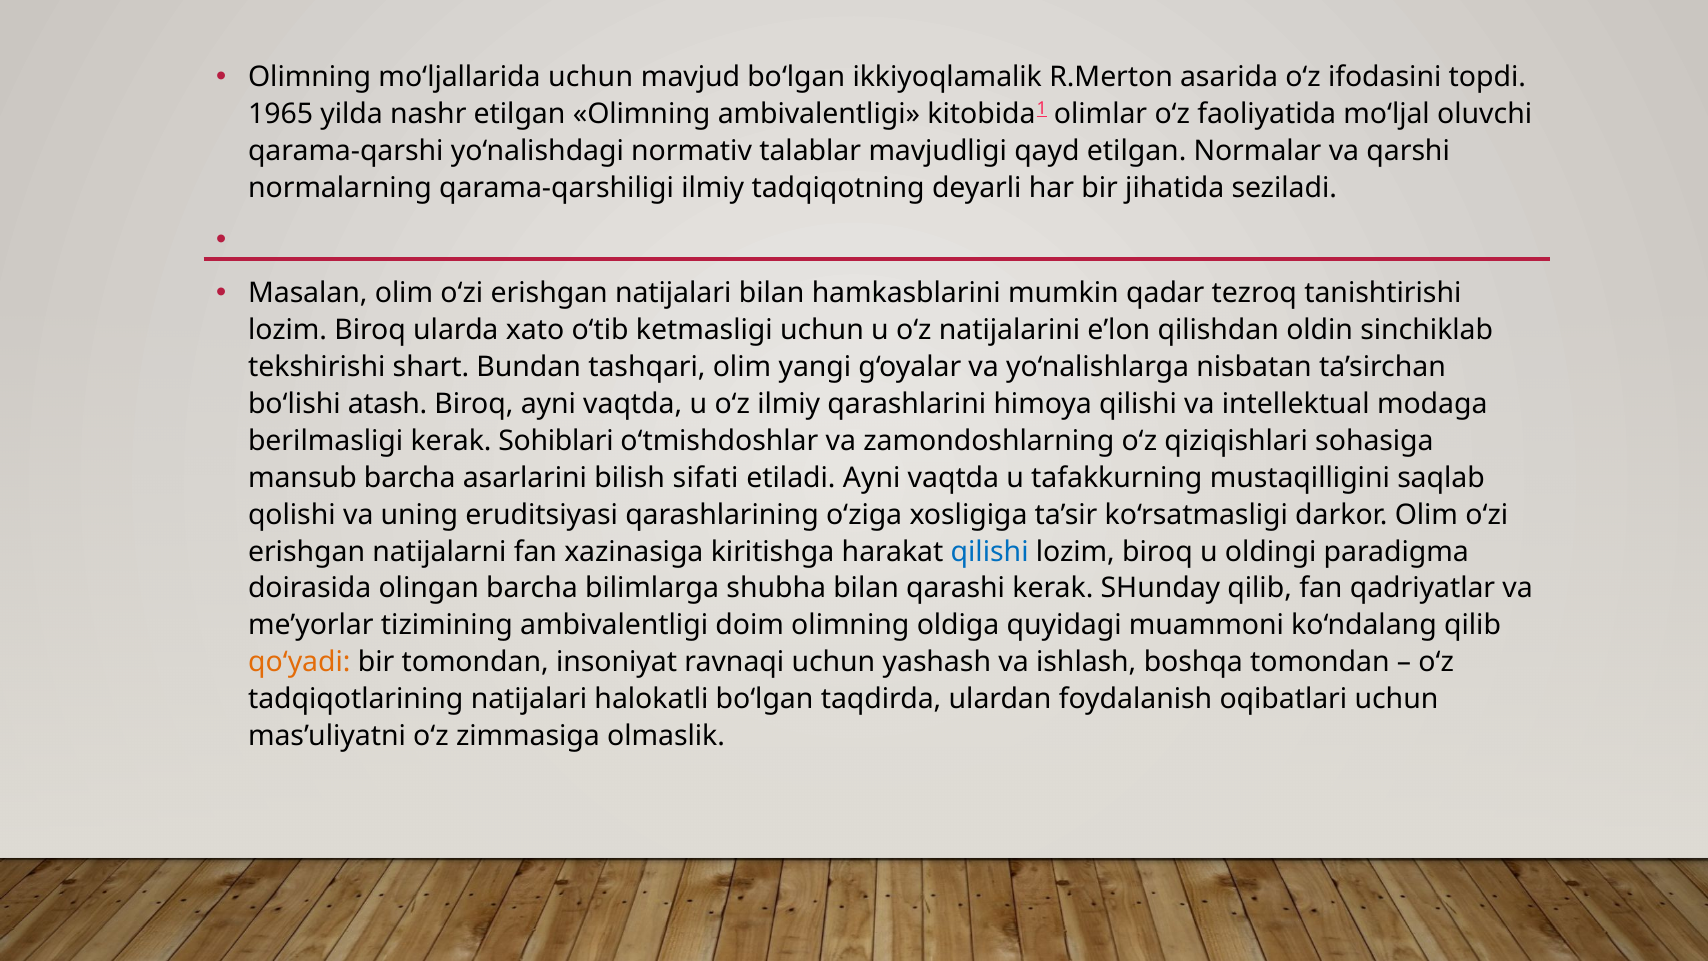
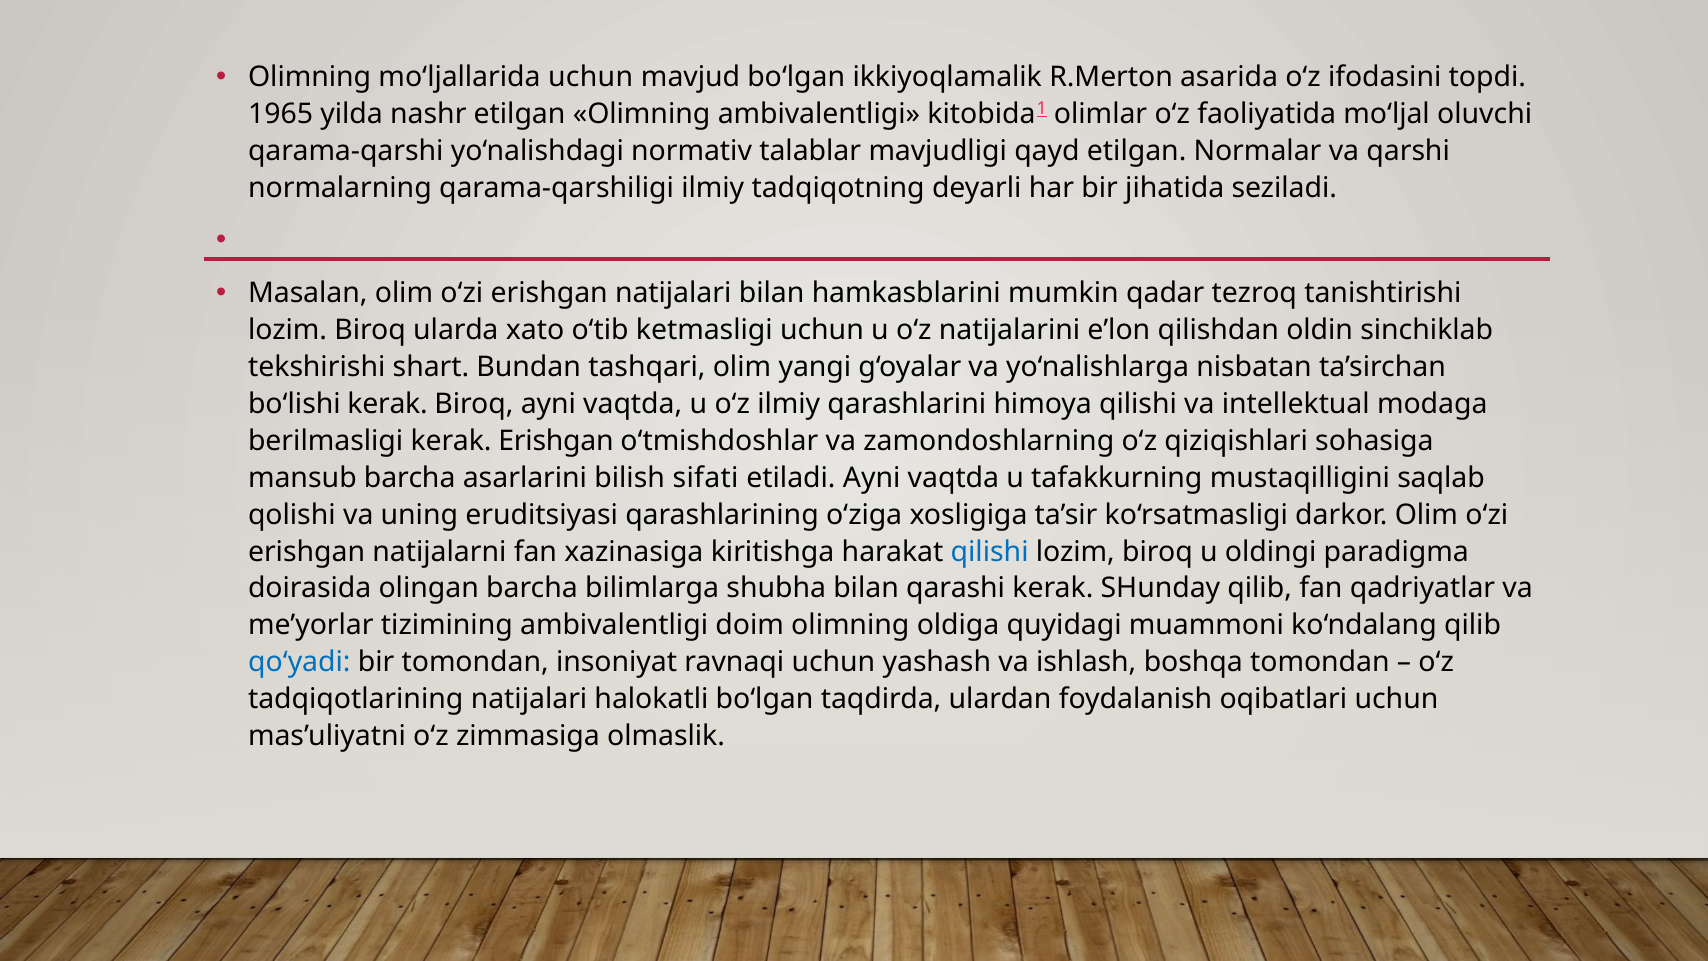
bo‘lishi atash: atash -> kerak (388, 404)
kerak Sohiblari: Sohiblari -> Erishgan (556, 441)
qo‘yadi colour: orange -> blue (299, 662)
